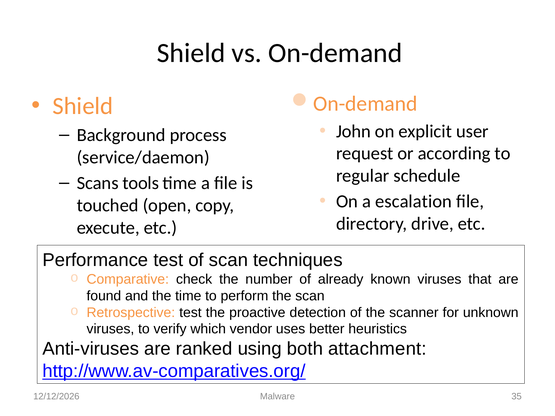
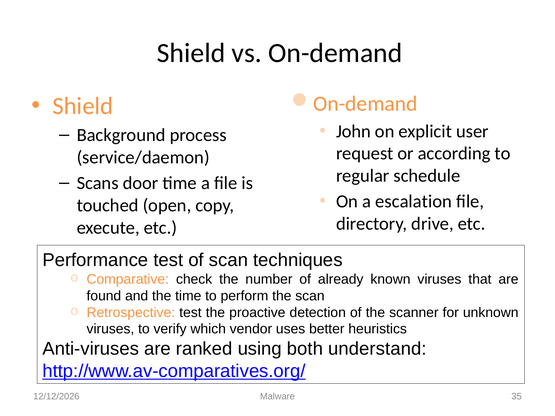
tools: tools -> door (141, 183)
attachment: attachment -> understand (377, 349)
